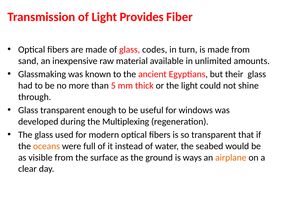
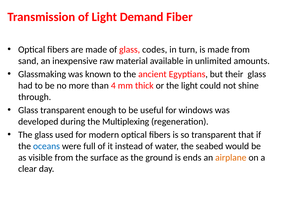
Provides: Provides -> Demand (142, 17)
5: 5 -> 4 (113, 85)
oceans colour: orange -> blue (46, 146)
ways: ways -> ends (192, 157)
